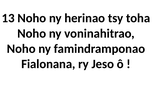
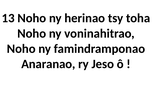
Fialonana: Fialonana -> Anaranao (48, 64)
